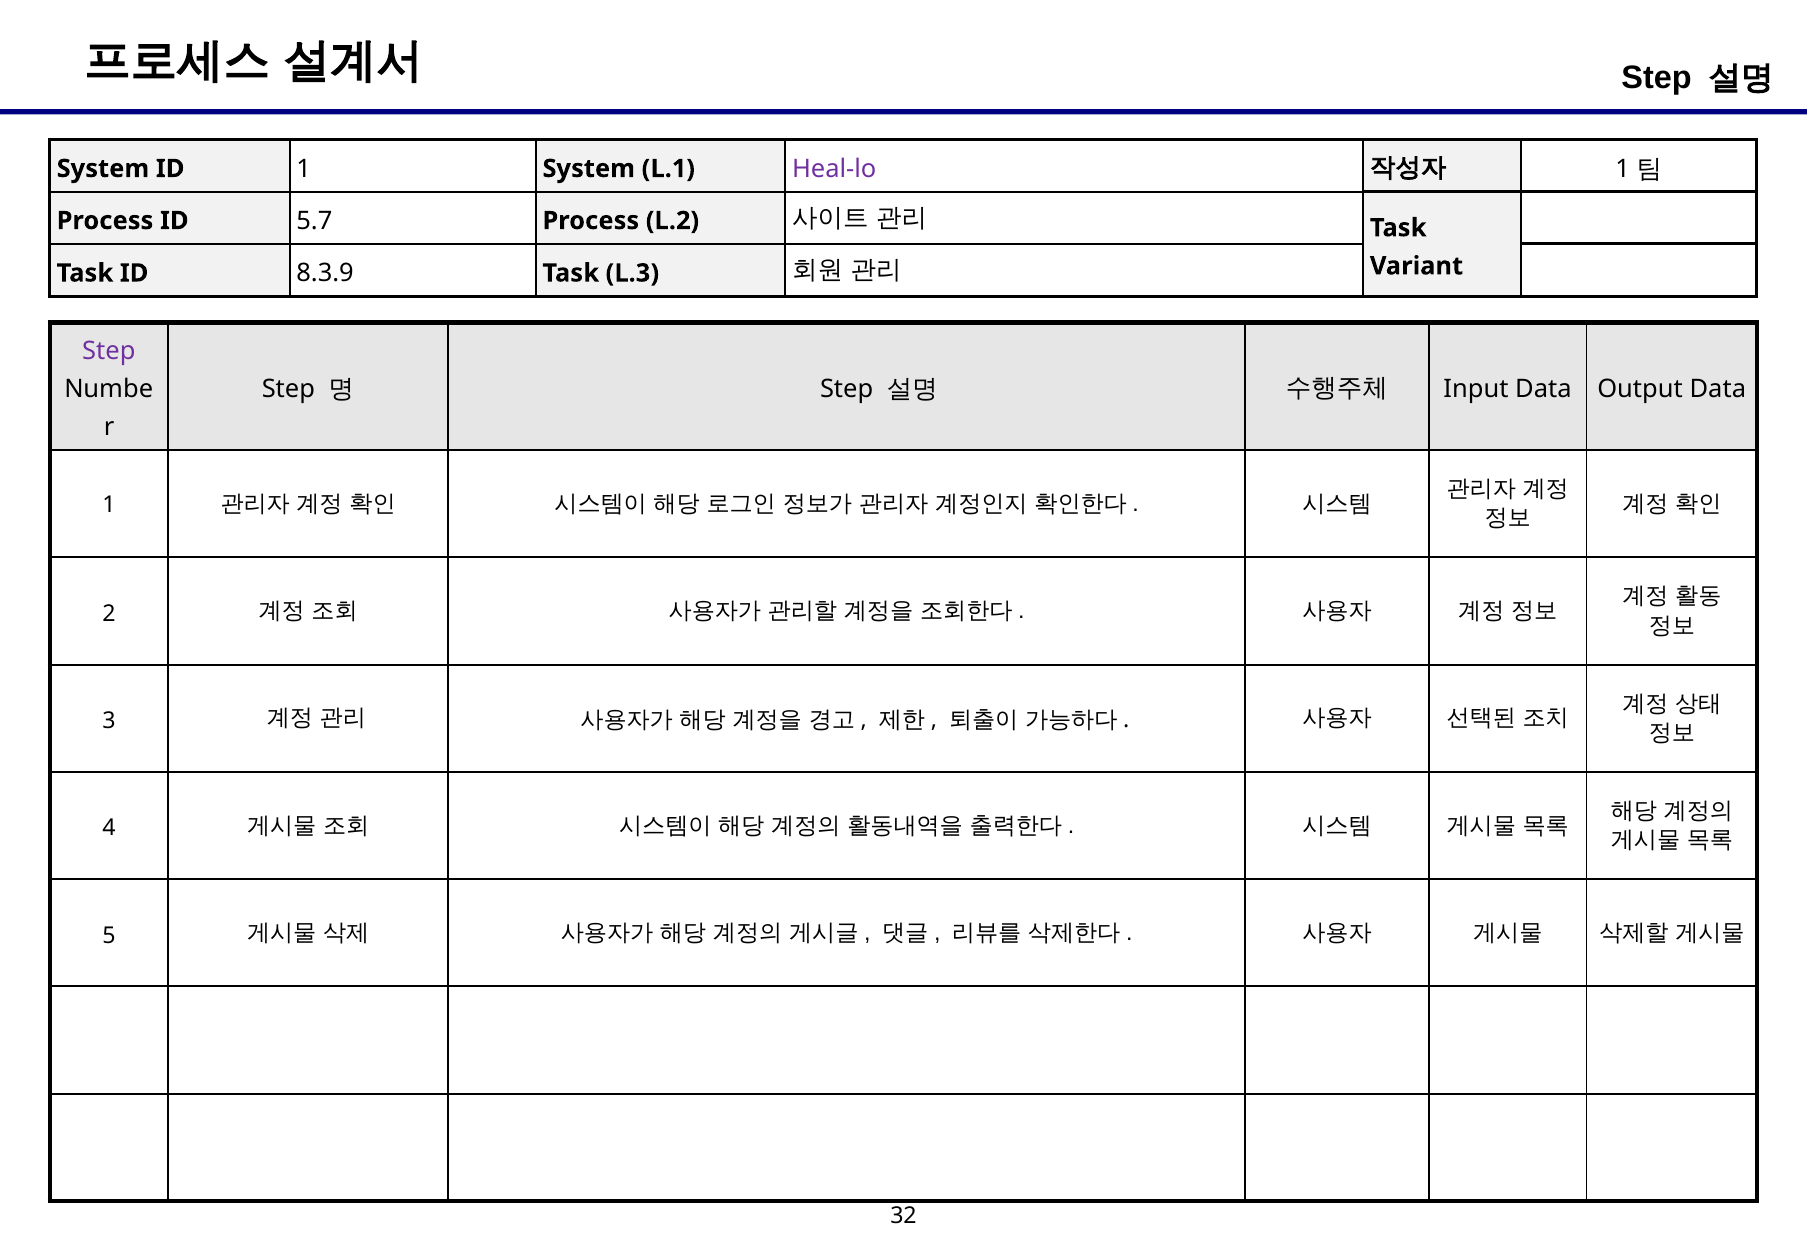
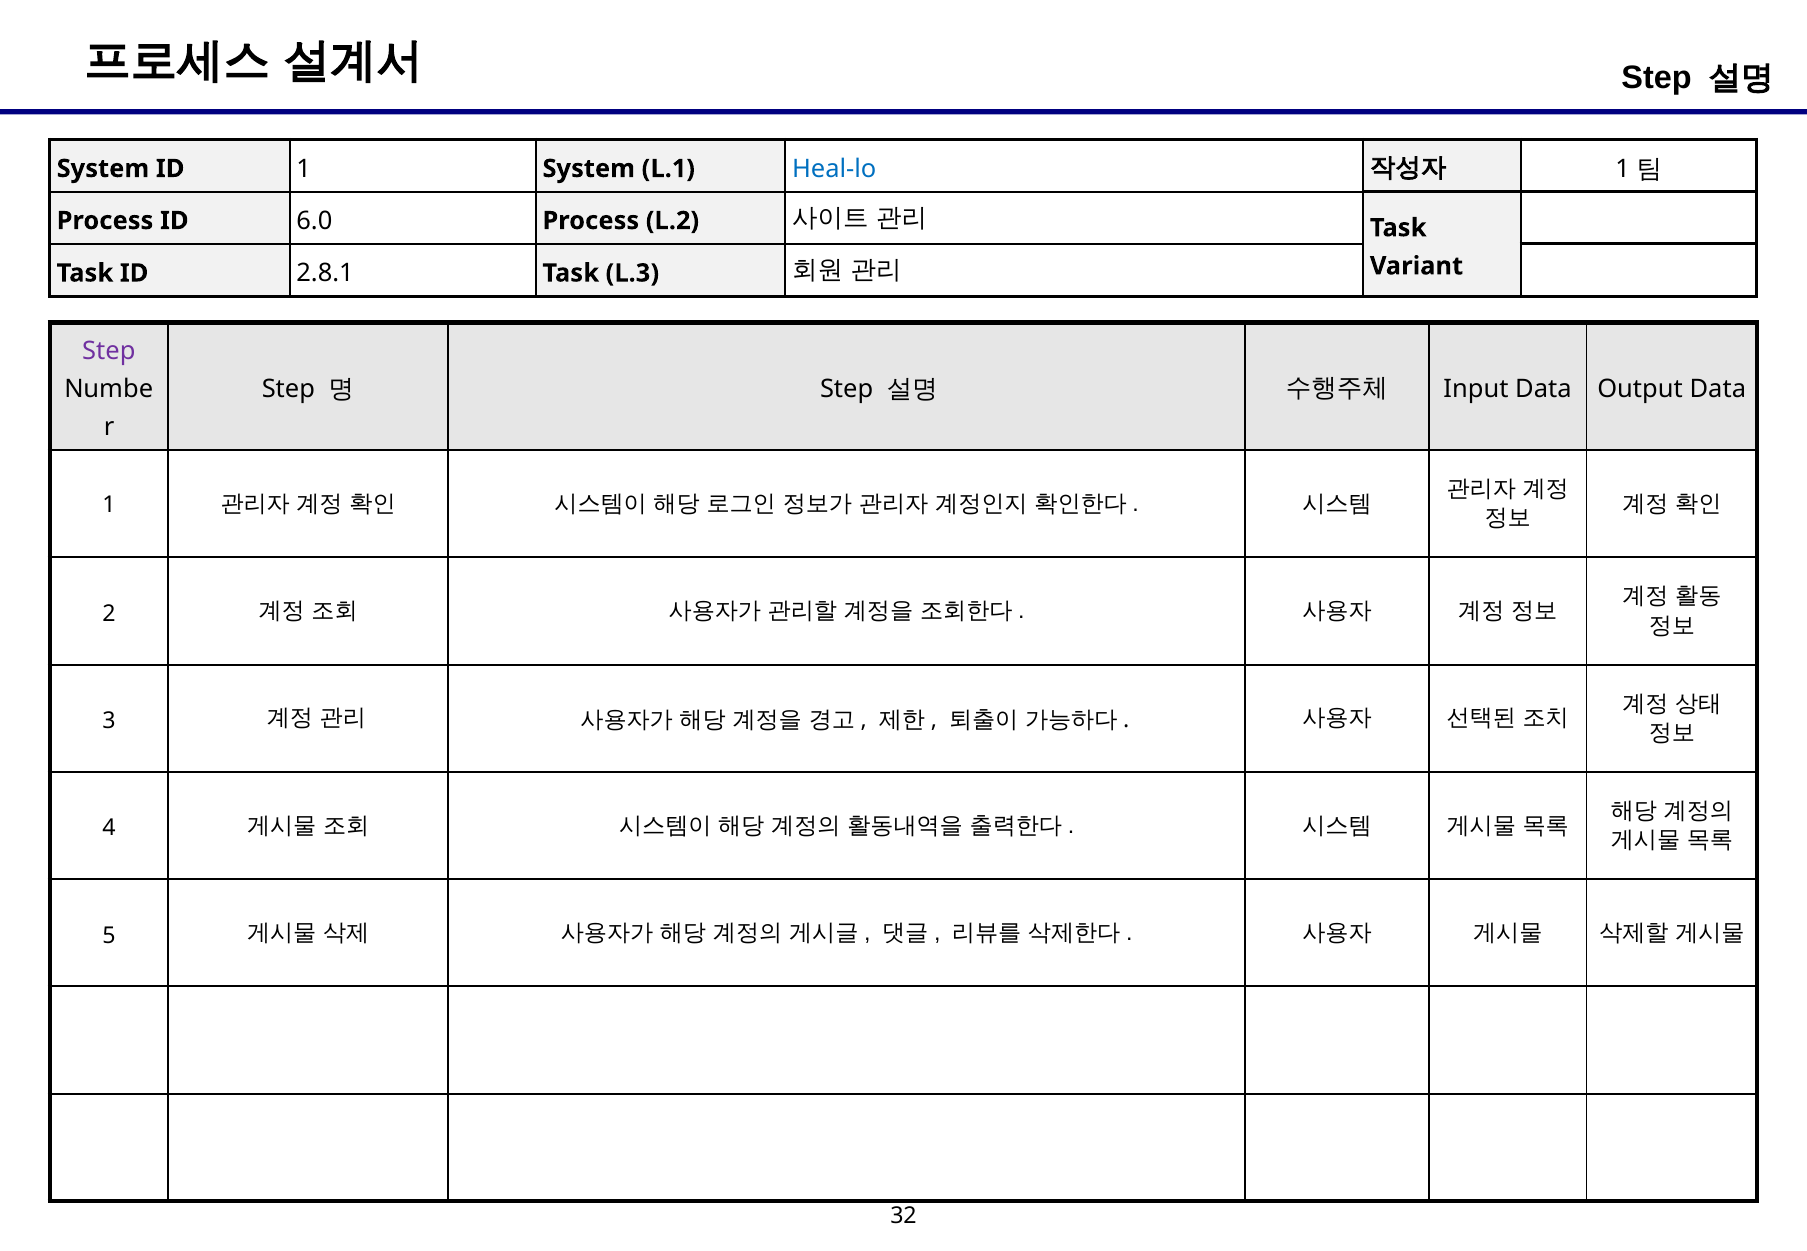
Heal-lo colour: purple -> blue (834, 169)
5.7: 5.7 -> 6.0 (314, 221)
8.3.9: 8.3.9 -> 2.8.1 (325, 273)
